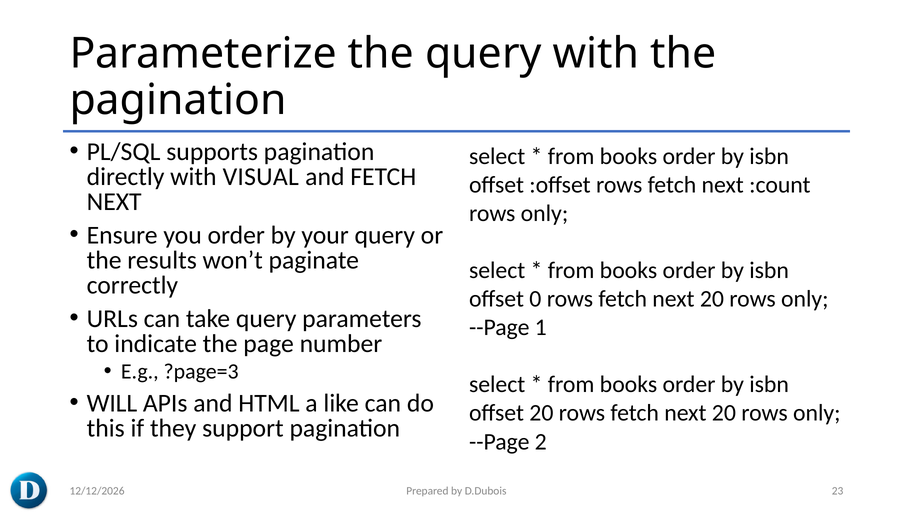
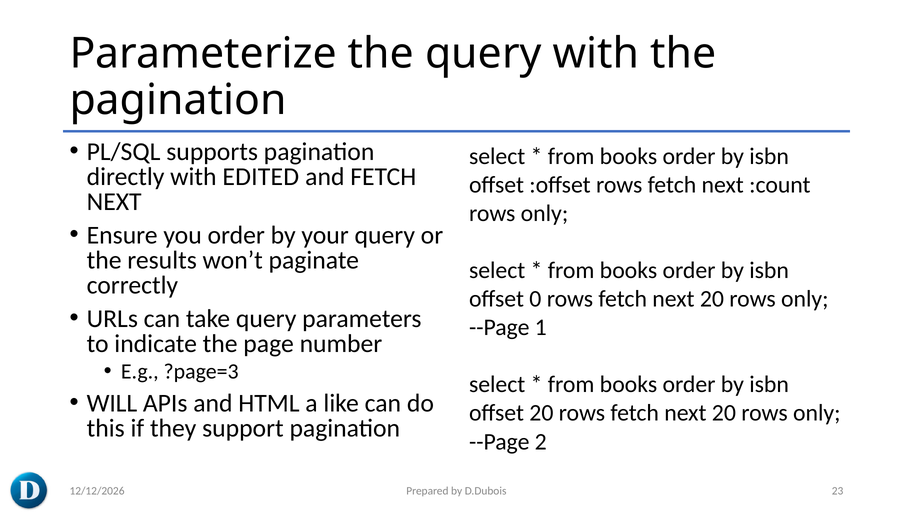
VISUAL: VISUAL -> EDITED (261, 177)
